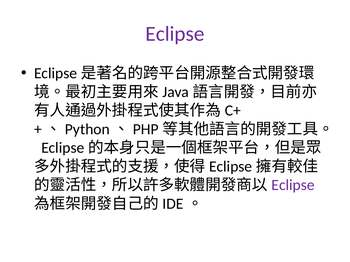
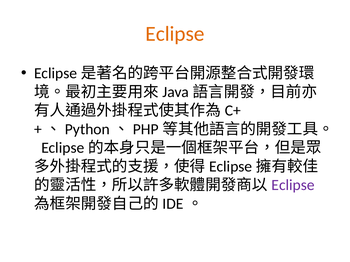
Eclipse colour: purple -> orange (175, 34)
